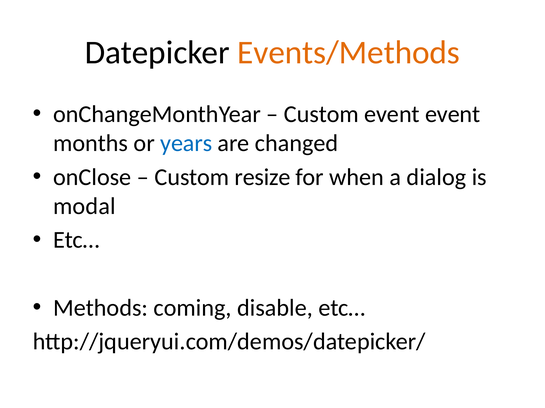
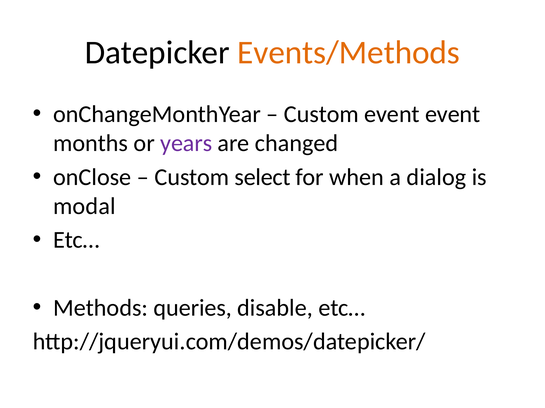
years colour: blue -> purple (186, 143)
resize: resize -> select (263, 177)
coming: coming -> queries (193, 308)
